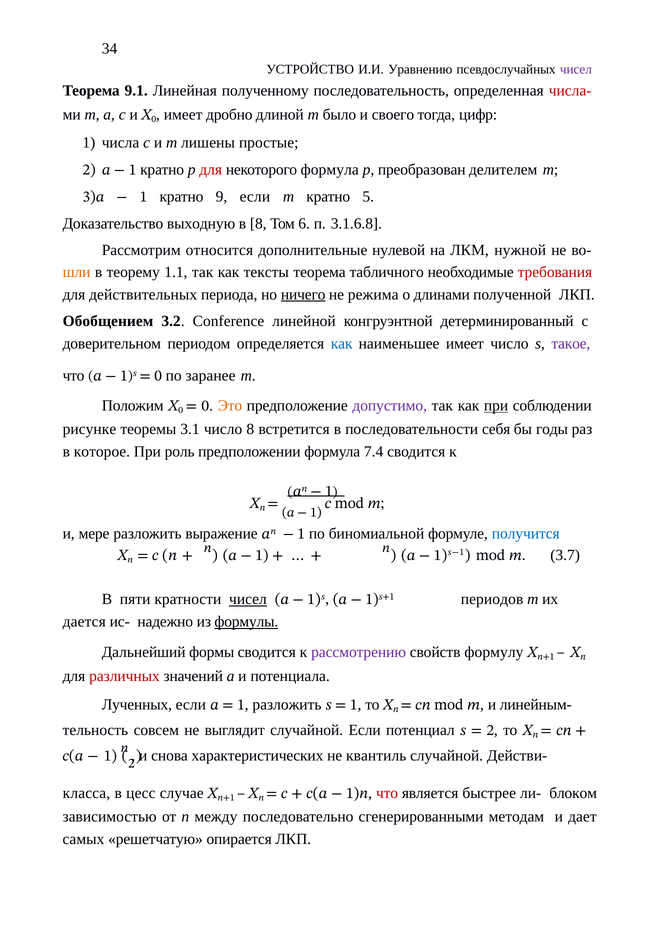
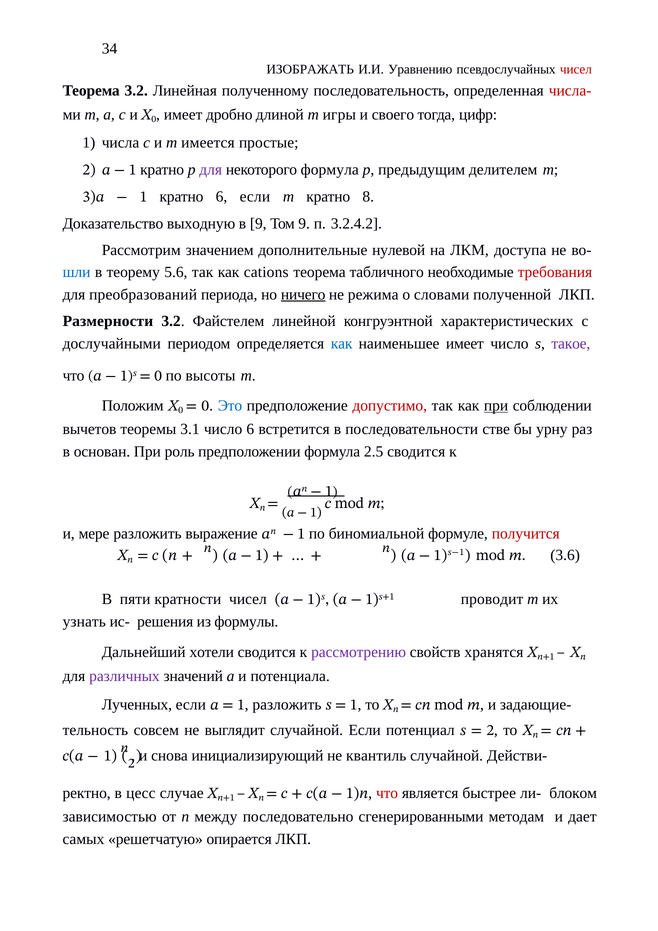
УСТРОЙСТВО: УСТРОЙСТВО -> ИЗОБРАЖАТЬ (310, 70)
чисел colour: purple -> red (576, 70)
Теорема 9.1: 9.1 -> 3.2 (136, 91)
было: было -> игры (339, 115)
лишены: лишены -> имеется (208, 143)
для colour: red -> purple (211, 170)
преобразован: преобразован -> предыдущим (422, 170)
кратно 9: 9 -> 6 (221, 197)
5: 5 -> 8 (368, 197)
в 8: 8 -> 9 (258, 223)
Том 6: 6 -> 9 (304, 223)
3.1.6.8: 3.1.6.8 -> 3.2.4.2 (356, 223)
относится: относится -> значением (220, 250)
нужной: нужной -> доступа (520, 250)
шли colour: orange -> blue (77, 272)
1.1: 1.1 -> 5.6 (176, 272)
тексты: тексты -> cations (266, 272)
действительных: действительных -> преобразований (143, 295)
длинами: длинами -> словами (442, 295)
Обобщением: Обобщением -> Размерности (108, 321)
Conference: Conference -> Файстелем (229, 321)
детерминированный: детерминированный -> характеристических (507, 321)
доверительном: доверительном -> дослучайными (112, 343)
заранее: заранее -> высоты (211, 376)
Это colour: orange -> blue (230, 406)
допустимо colour: purple -> red (390, 406)
рисунке: рисунке -> вычетов (90, 429)
8: 8 -> 6 (250, 429)
себя: себя -> стве (496, 429)
годы: годы -> урну (552, 429)
которое: которое -> основан (102, 452)
7.4: 7.4 -> 2.5 (374, 452)
получится colour: blue -> red (526, 534)
3.7: 3.7 -> 3.6 (565, 555)
чисел underline: present -> none (248, 599)
периодов: периодов -> проводит (492, 599)
дается: дается -> узнать (84, 622)
надежно: надежно -> решения (165, 622)
формулы underline: present -> none (246, 622)
формы: формы -> хотели (212, 652)
формулу: формулу -> хранятся (494, 652)
различных colour: red -> purple (124, 676)
линейным-: линейным- -> задающие- (536, 705)
характеристических: характеристических -> инициализирующий (258, 756)
класса: класса -> ректно (87, 793)
